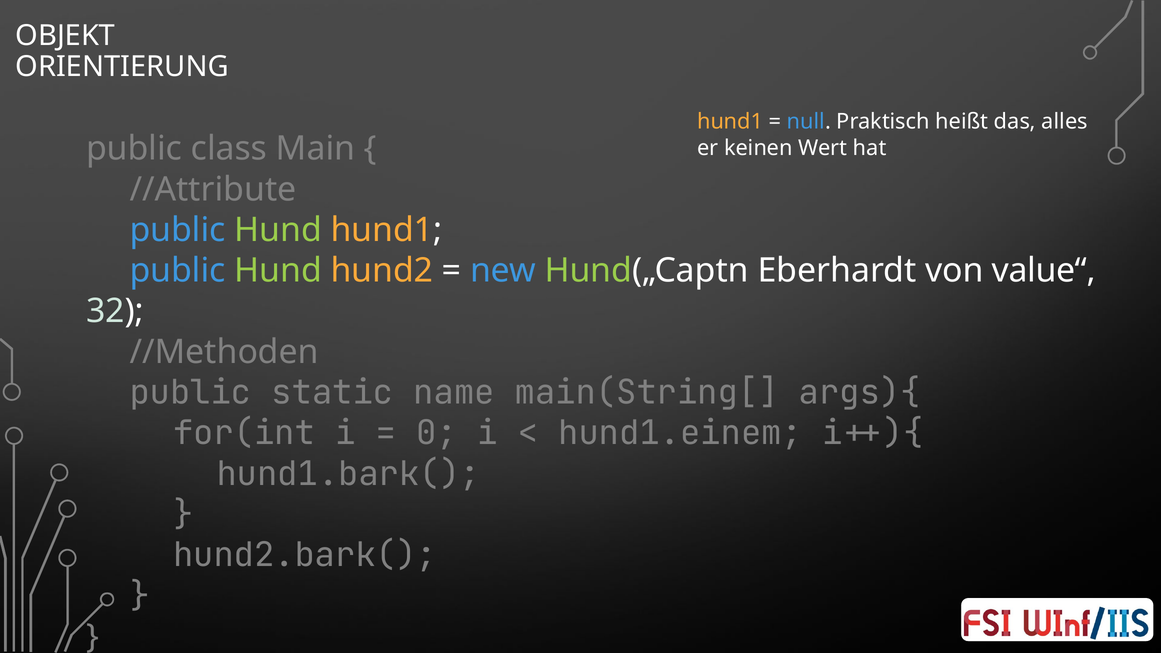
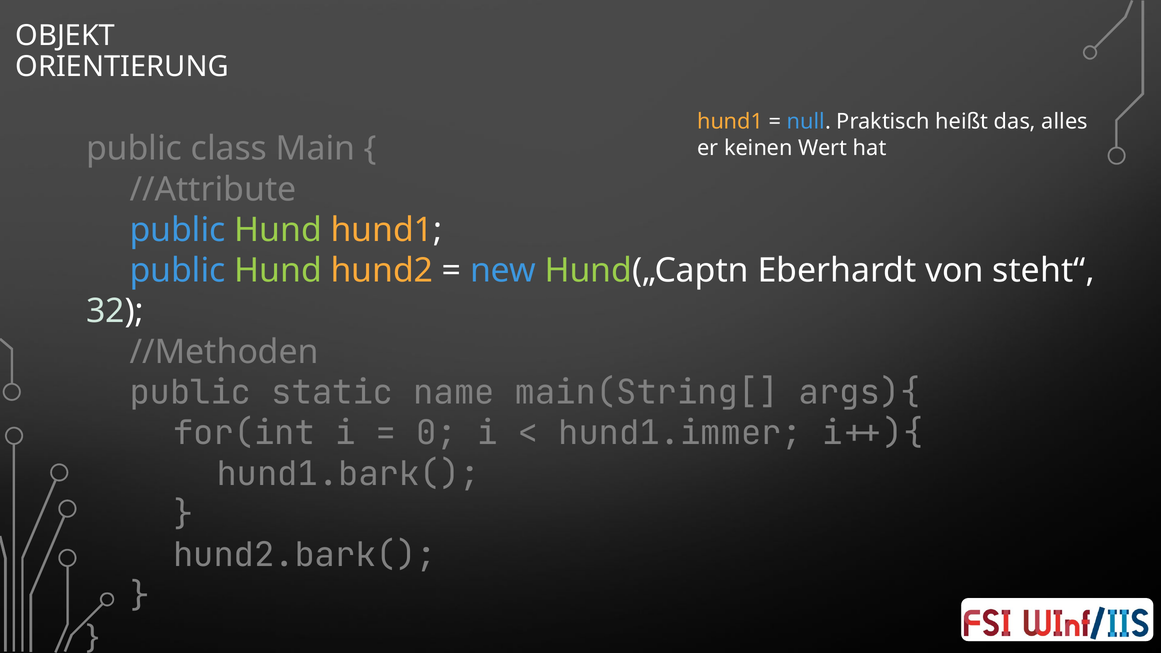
value“: value“ -> steht“ (1044, 271)
hund1.einem: hund1.einem -> hund1.immer (680, 433)
